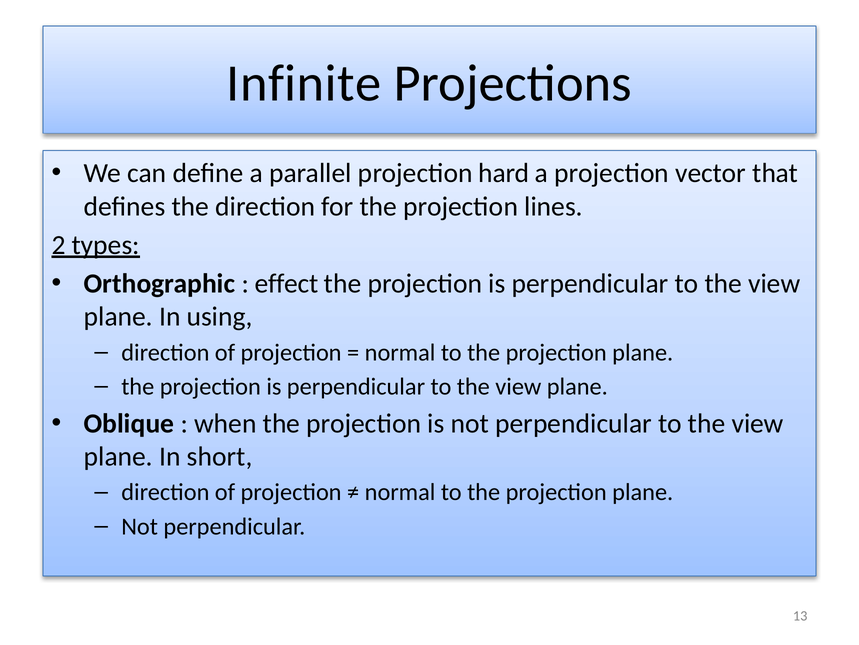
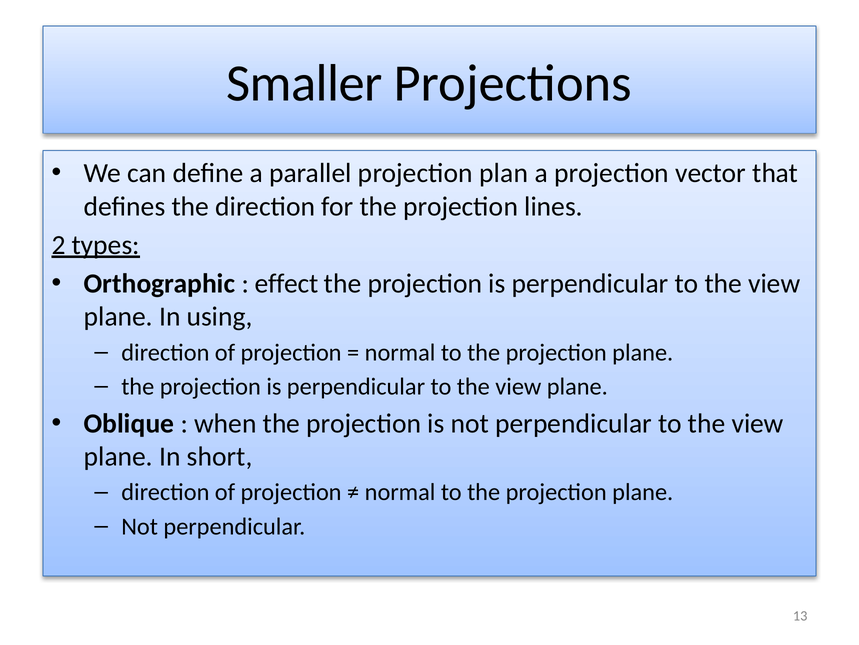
Infinite: Infinite -> Smaller (304, 83)
hard: hard -> plan (504, 173)
